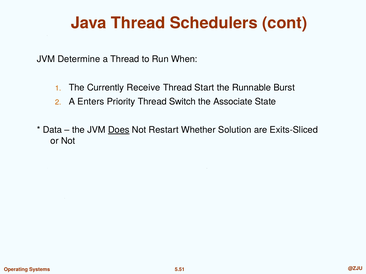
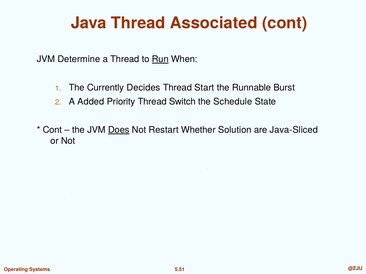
Schedulers: Schedulers -> Associated (214, 23)
Run underline: none -> present (160, 59)
Receive: Receive -> Decides (143, 88)
Enters: Enters -> Added (91, 102)
Associate: Associate -> Schedule (233, 102)
Data: Data -> Cont (52, 130)
Exits-Sliced: Exits-Sliced -> Java-Sliced (294, 130)
